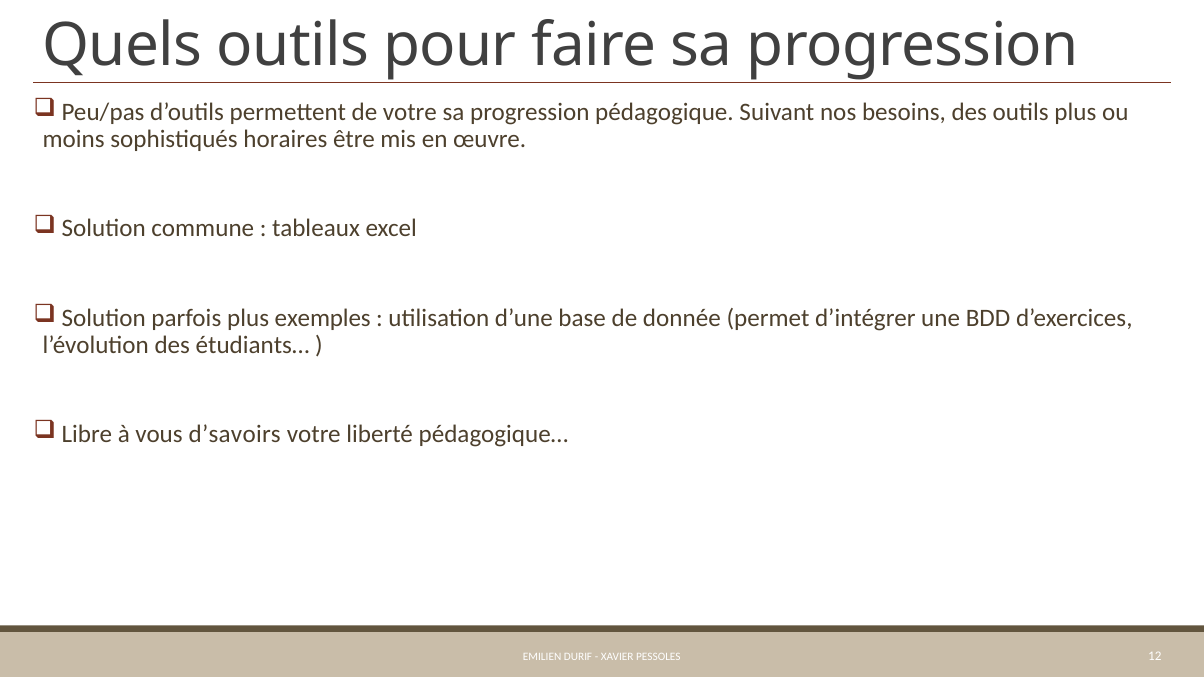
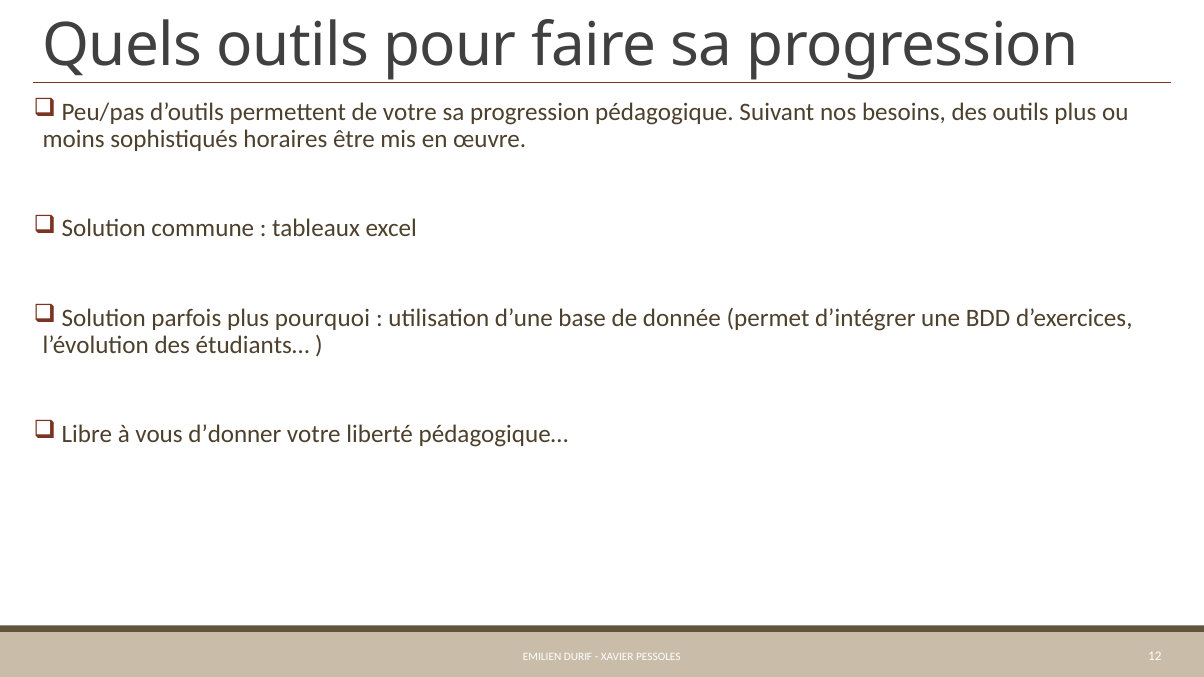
exemples: exemples -> pourquoi (322, 318)
d’savoirs: d’savoirs -> d’donner (235, 434)
